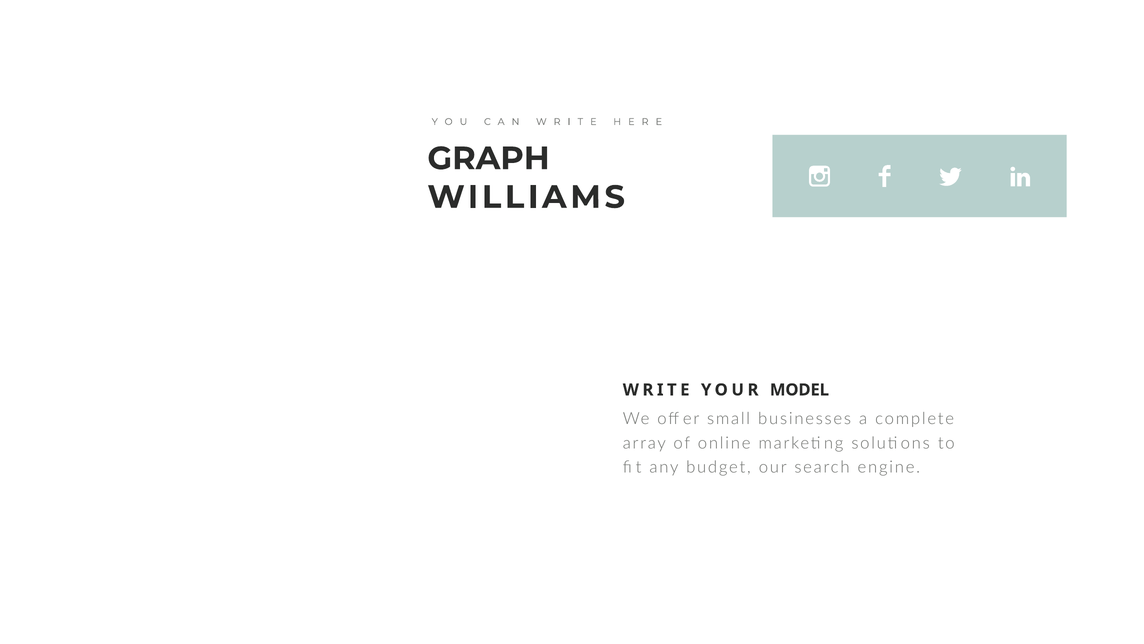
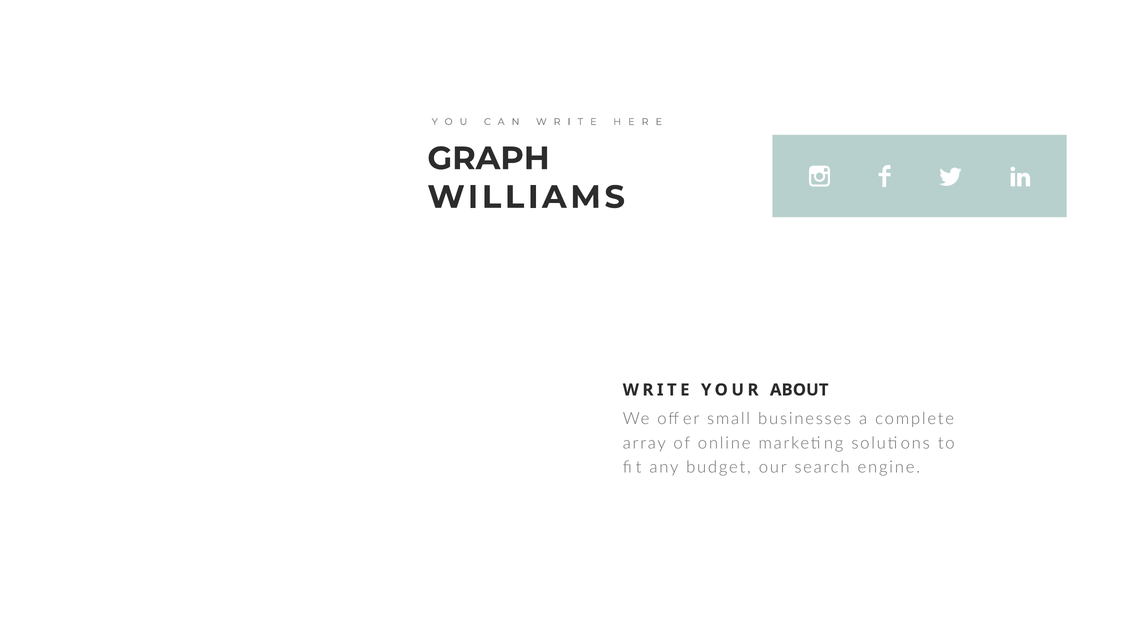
MODEL: MODEL -> ABOUT (799, 390)
